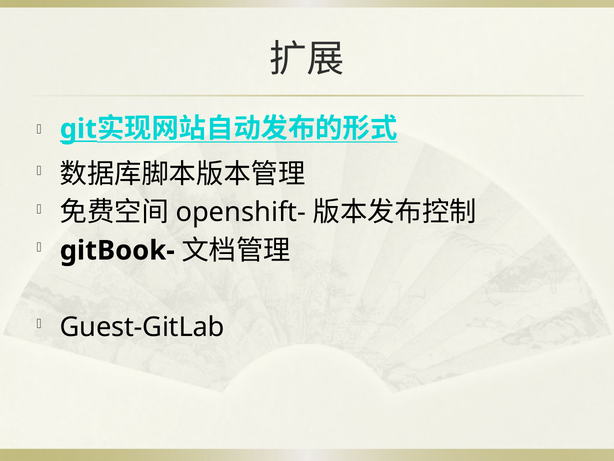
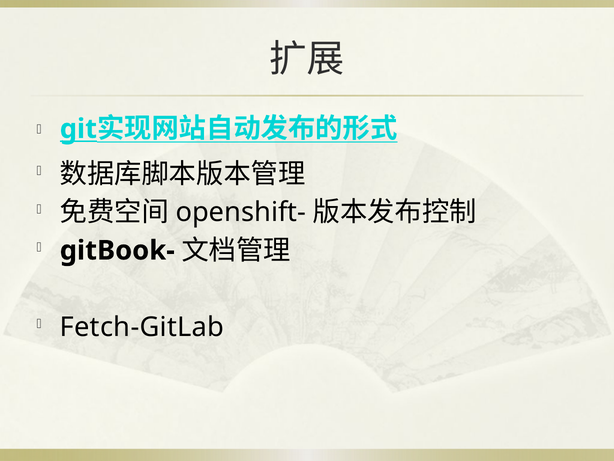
Guest-GitLab: Guest-GitLab -> Fetch-GitLab (142, 327)
